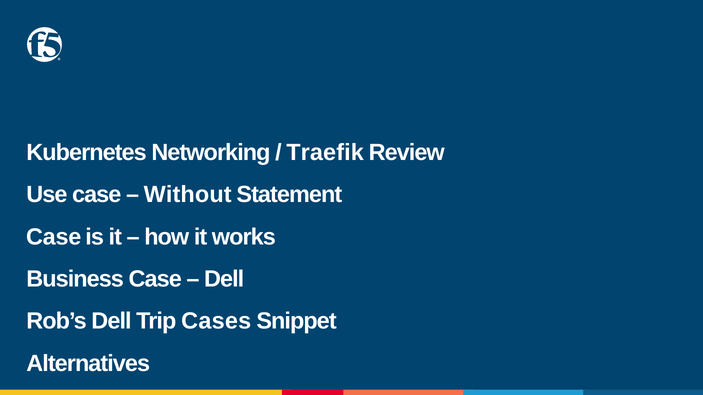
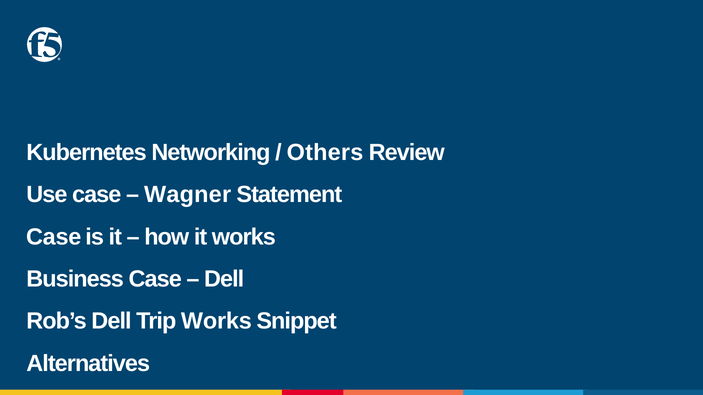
Traefik: Traefik -> Others (325, 153)
Without: Without -> Wagner (188, 195)
Trip Cases: Cases -> Works (216, 322)
